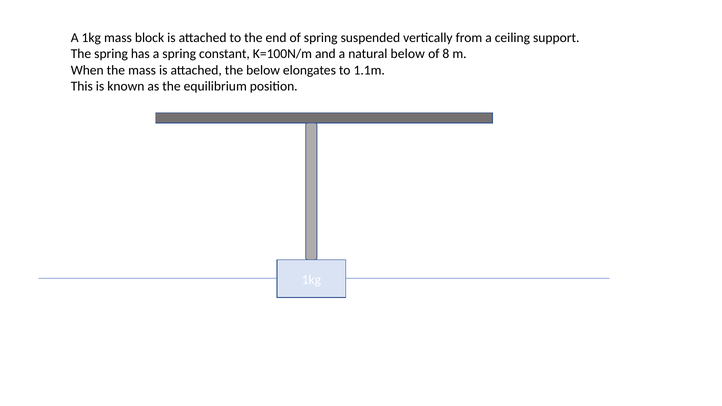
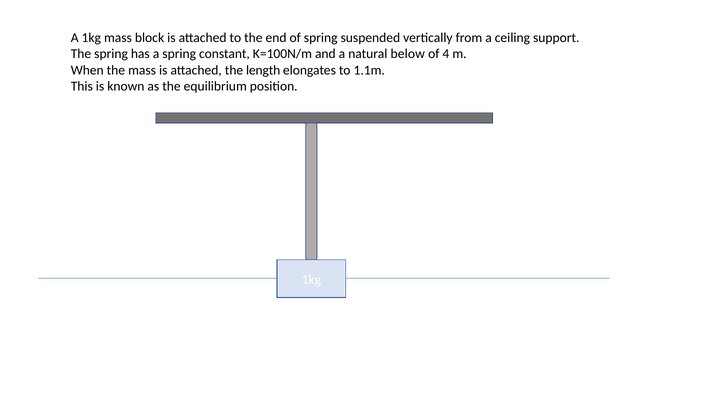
8: 8 -> 4 (446, 54)
the below: below -> length (263, 70)
